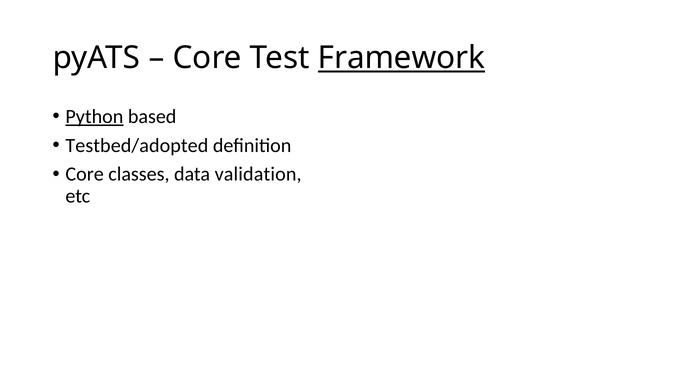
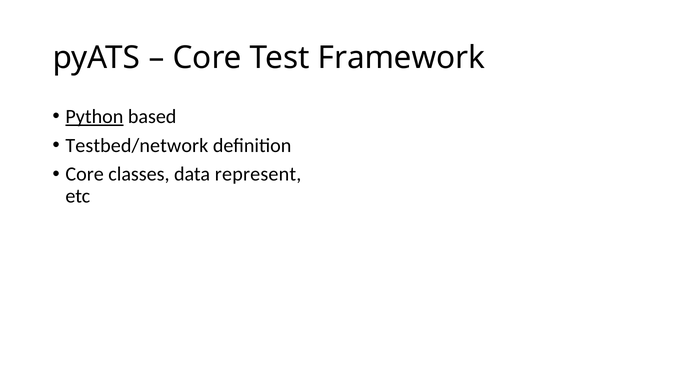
Framework underline: present -> none (401, 58)
Testbed/adopted: Testbed/adopted -> Testbed/network (137, 145)
validation: validation -> represent (258, 174)
